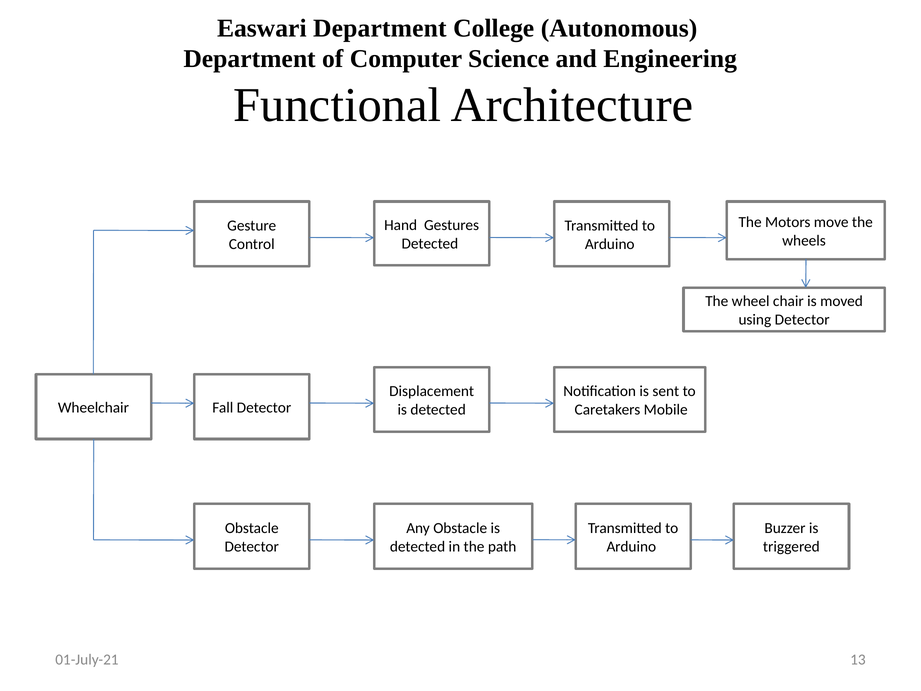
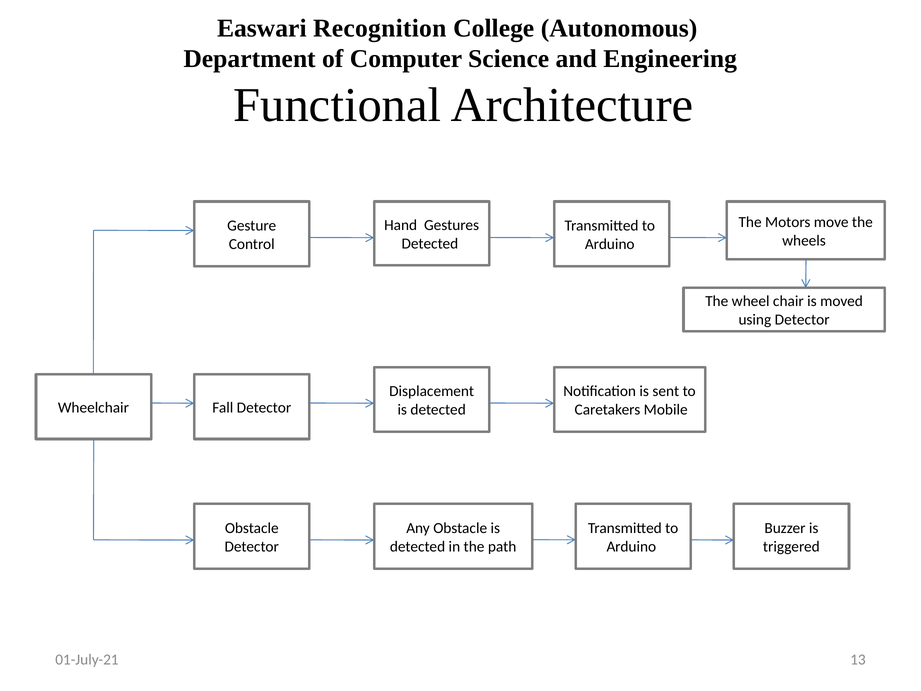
Easwari Department: Department -> Recognition (380, 28)
